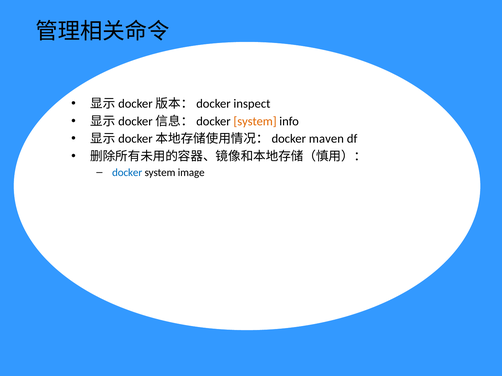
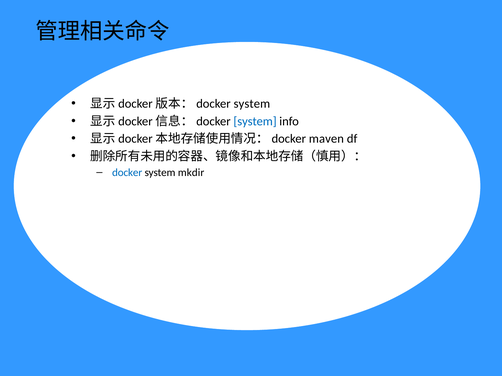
inspect: inspect -> system (252, 104)
system colour: orange -> blue (255, 121)
image: image -> mkdir (191, 173)
